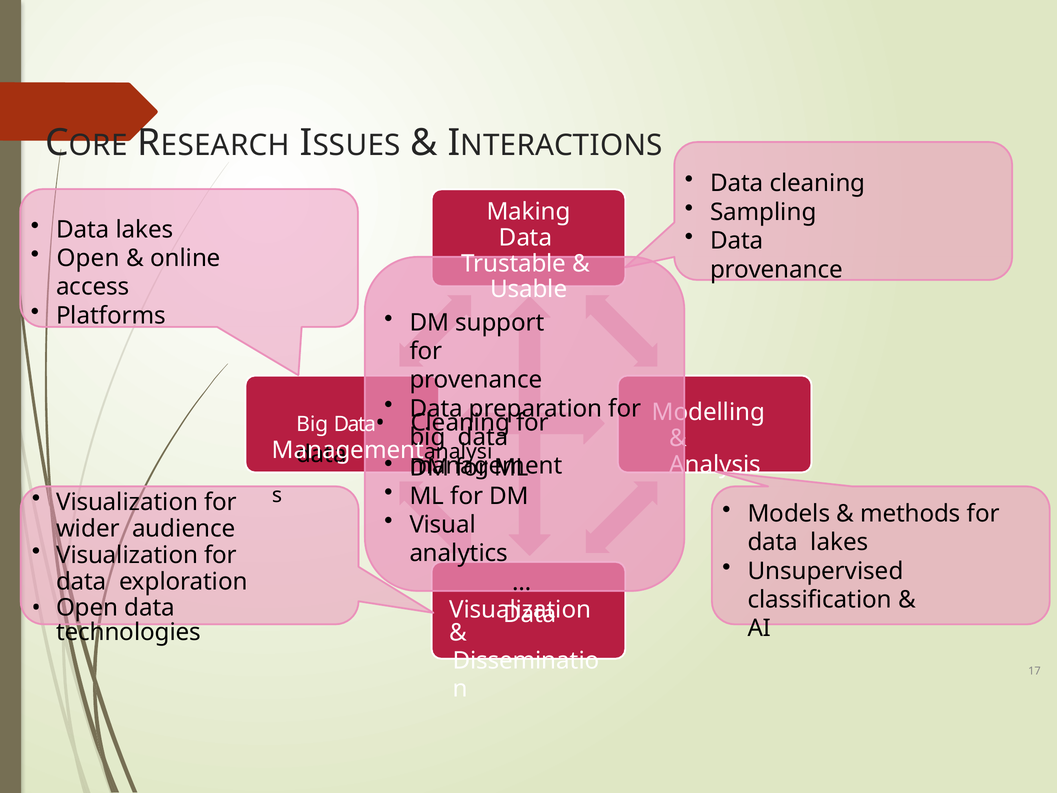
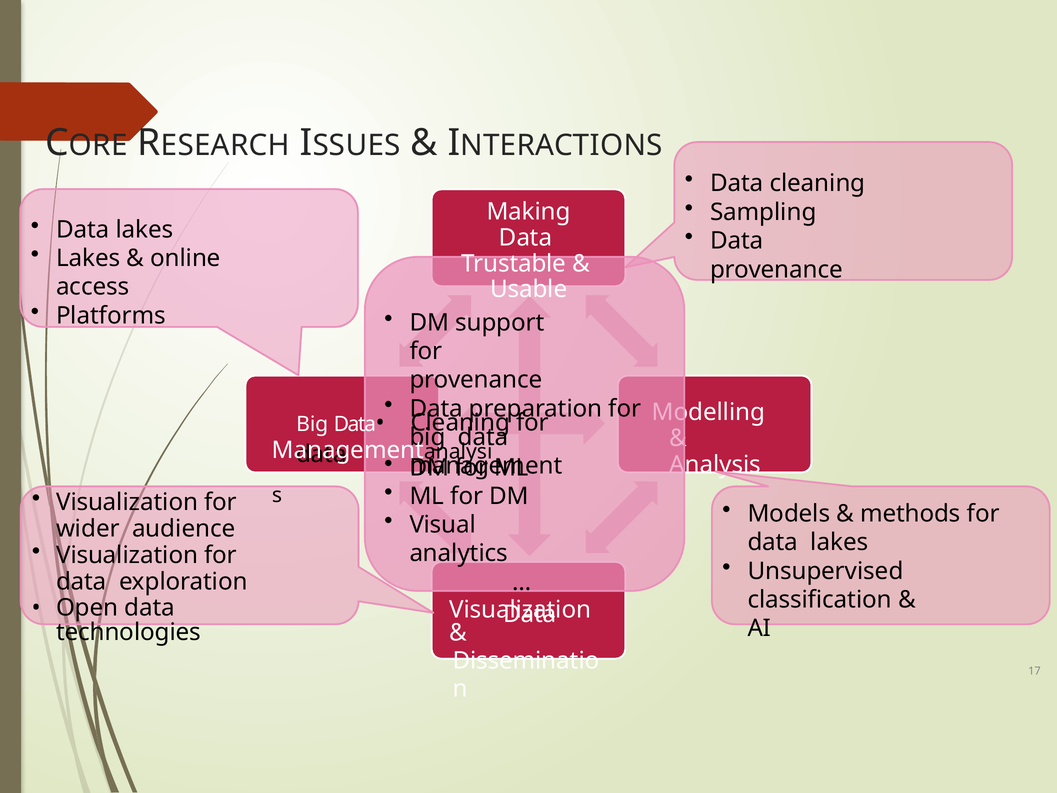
Open: Open -> Lakes (88, 258)
